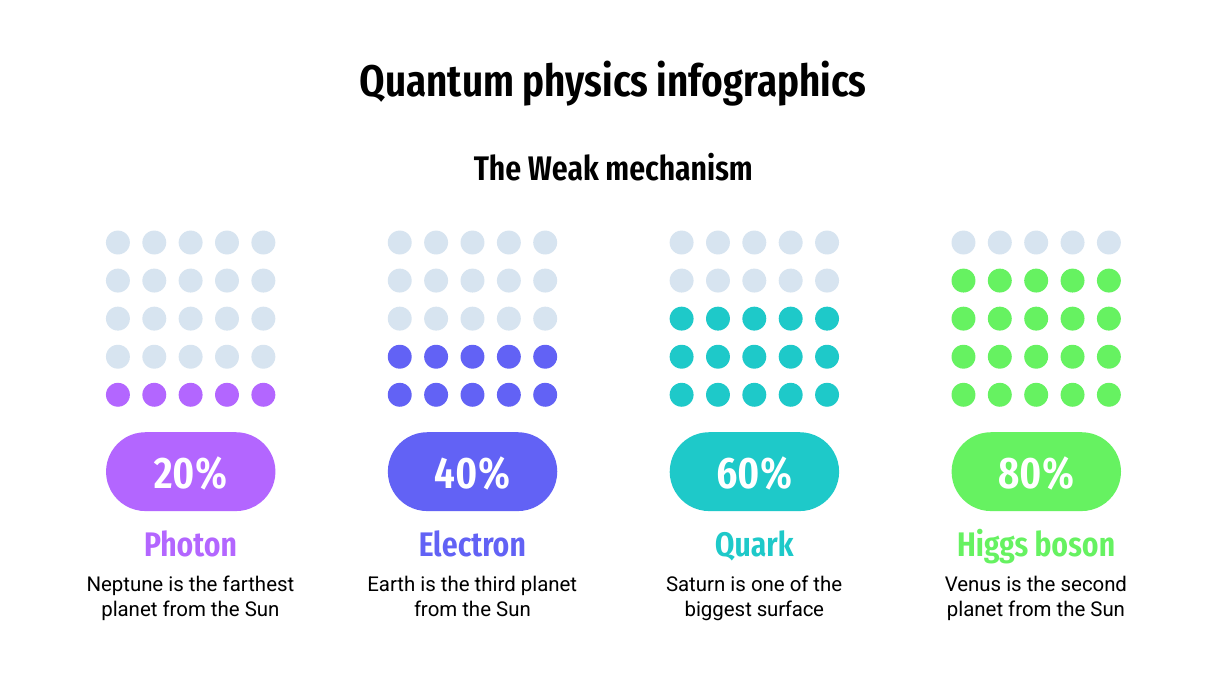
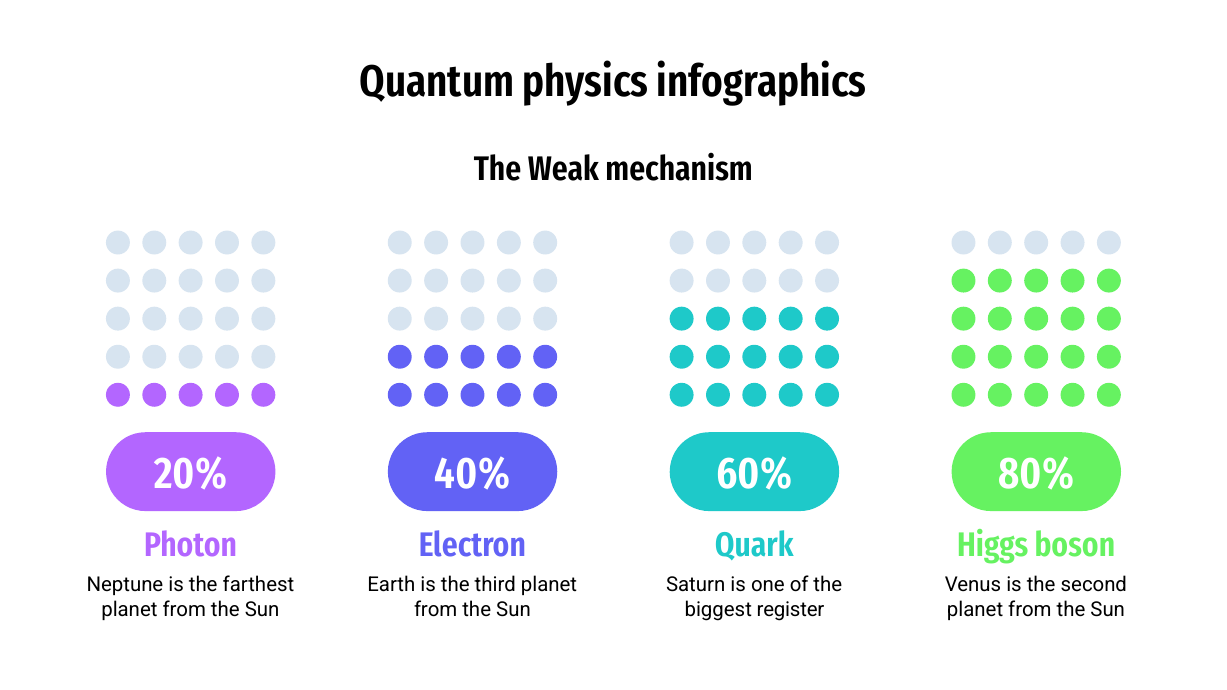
surface: surface -> register (790, 610)
